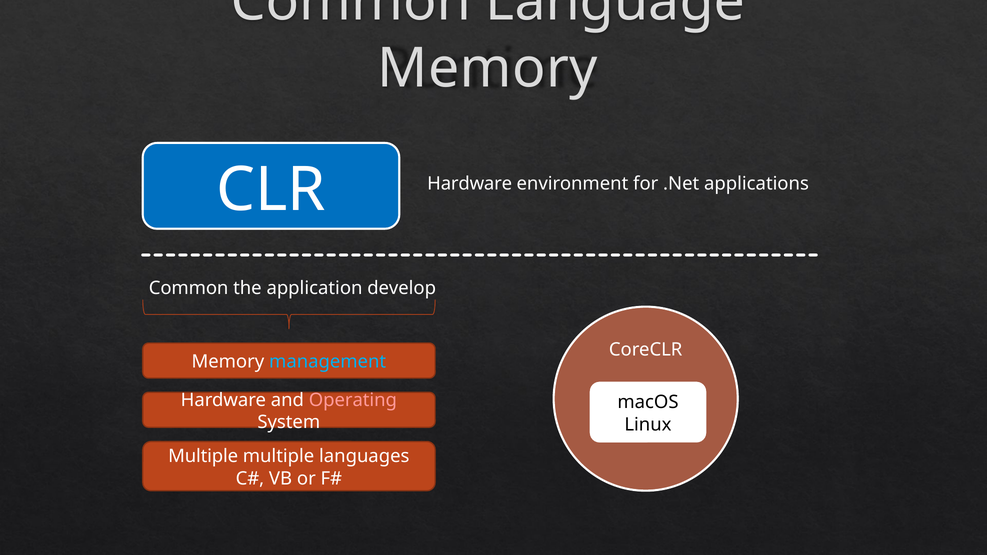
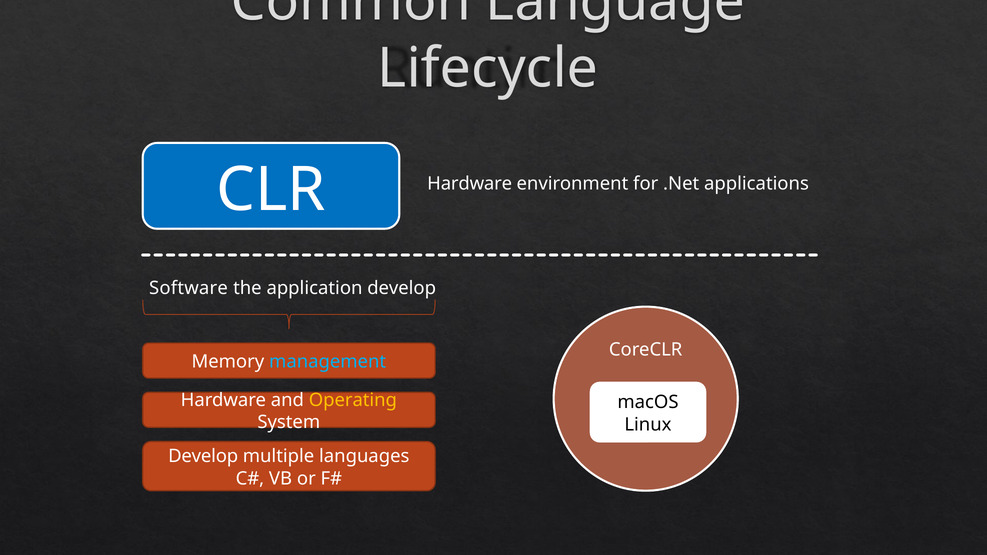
Memory: Memory -> Lifecycle (488, 68)
Common: Common -> Software (188, 288)
Operating colour: pink -> yellow (353, 400)
Multiple: Multiple -> Develop (203, 456)
